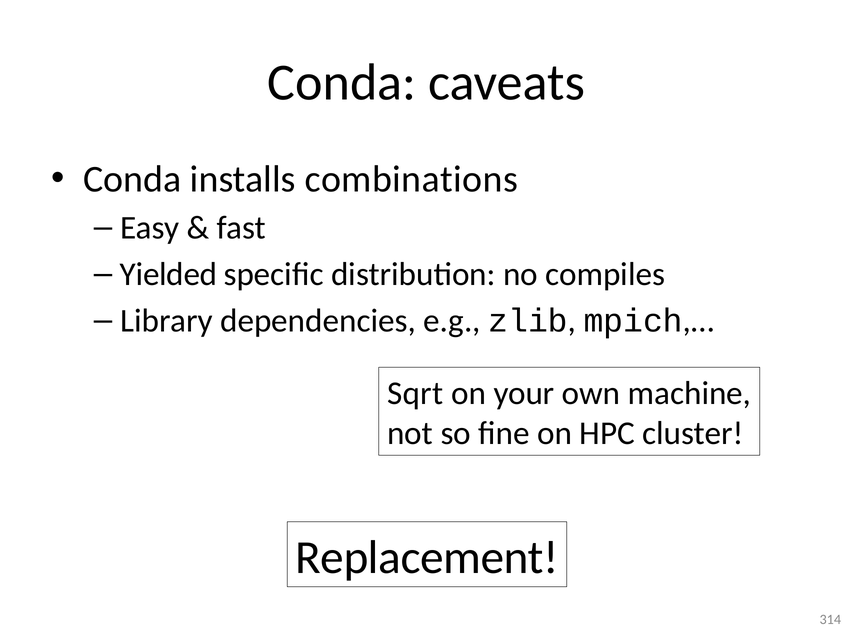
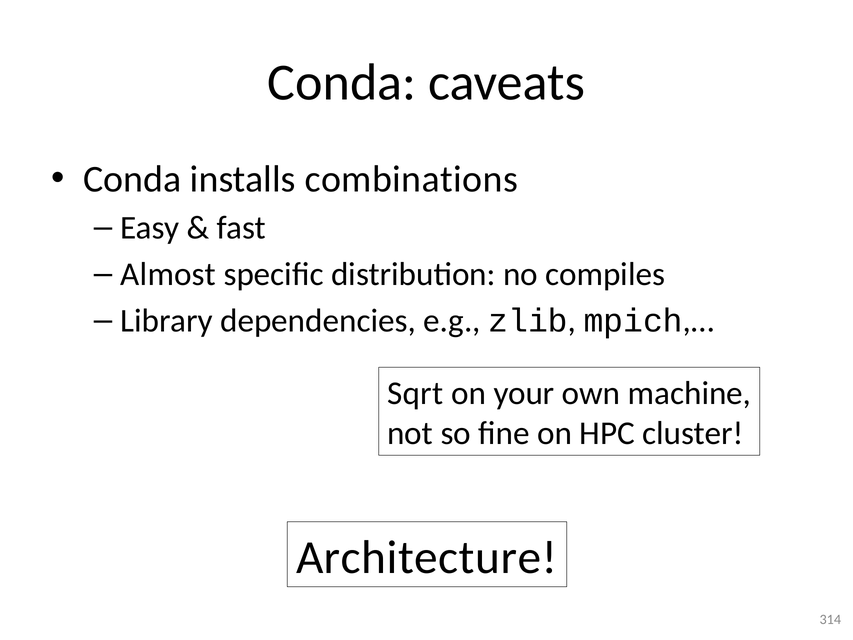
Yielded: Yielded -> Almost (168, 274)
Replacement: Replacement -> Architecture (427, 557)
